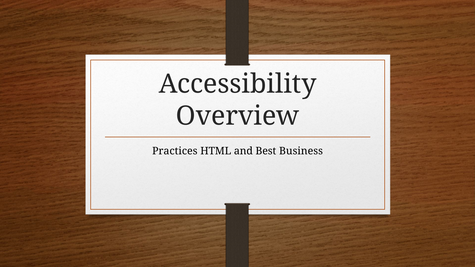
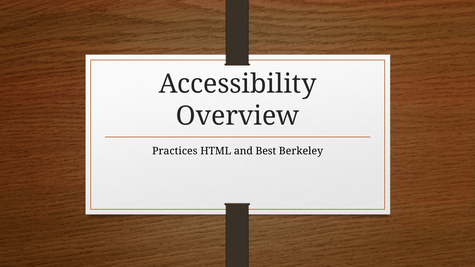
Business: Business -> Berkeley (301, 151)
